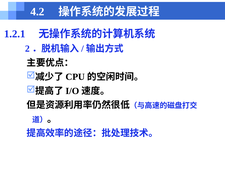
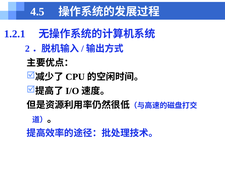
4.2: 4.2 -> 4.5 (37, 12)
